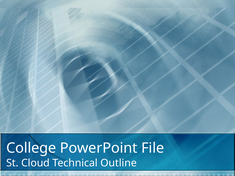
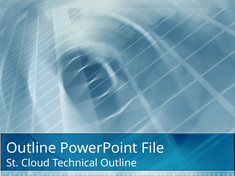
College: College -> Outline (31, 148)
